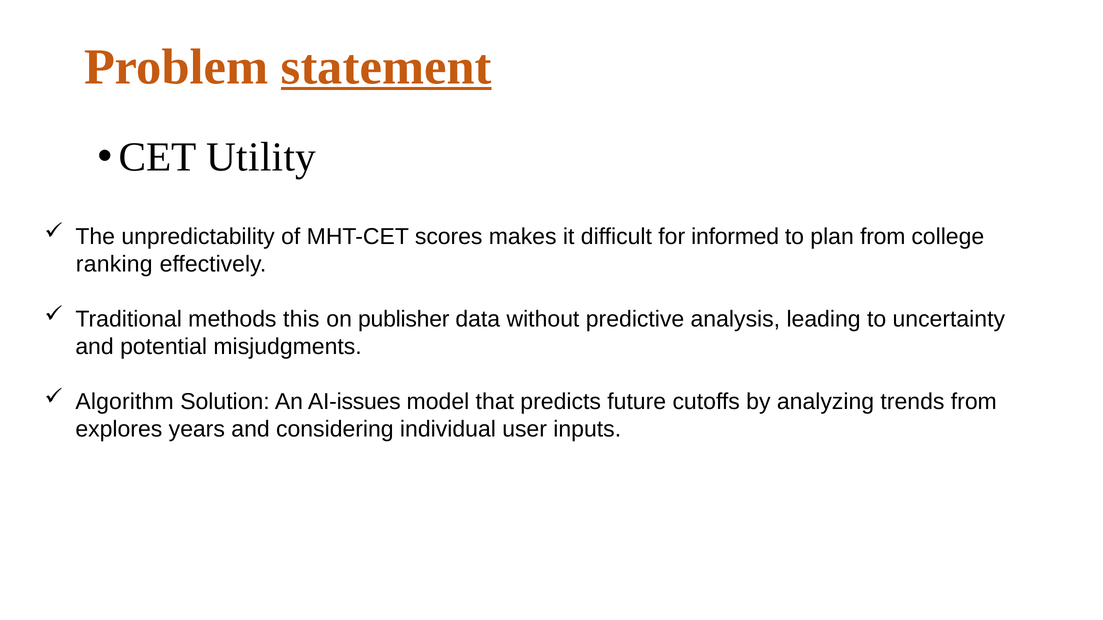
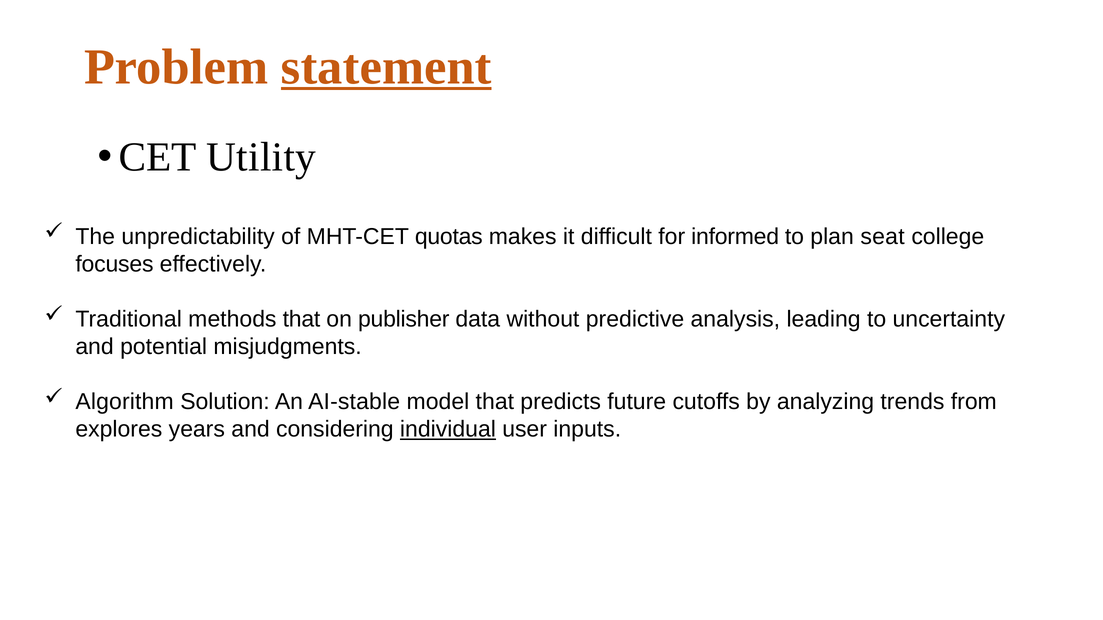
scores: scores -> quotas (449, 237)
plan from: from -> seat (883, 237)
ranking: ranking -> focuses (114, 264)
methods this: this -> that (302, 319)
AI-issues: AI-issues -> AI-stable (354, 402)
individual underline: none -> present (448, 430)
